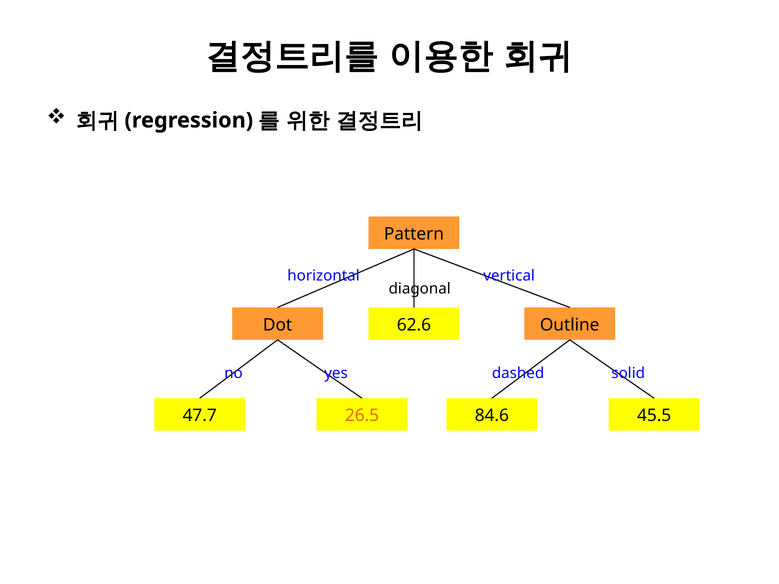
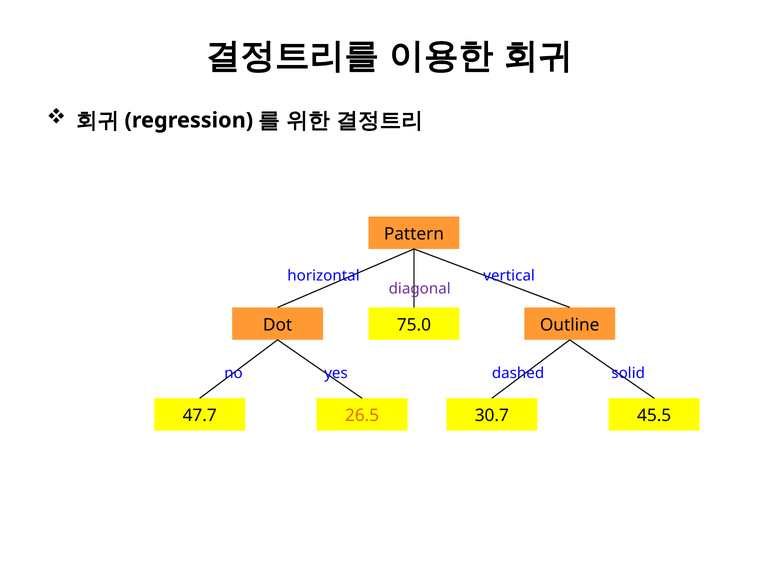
diagonal colour: black -> purple (420, 289)
62.6: 62.6 -> 75.0 (414, 325)
84.6: 84.6 -> 30.7 (492, 416)
